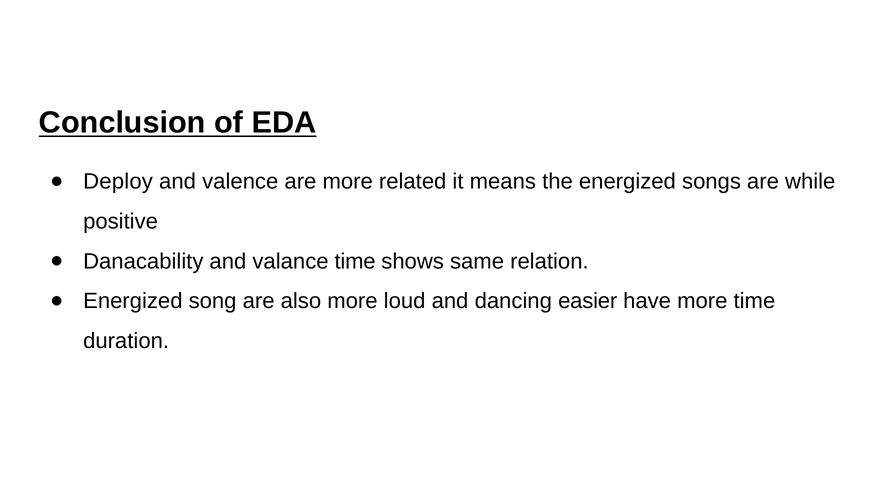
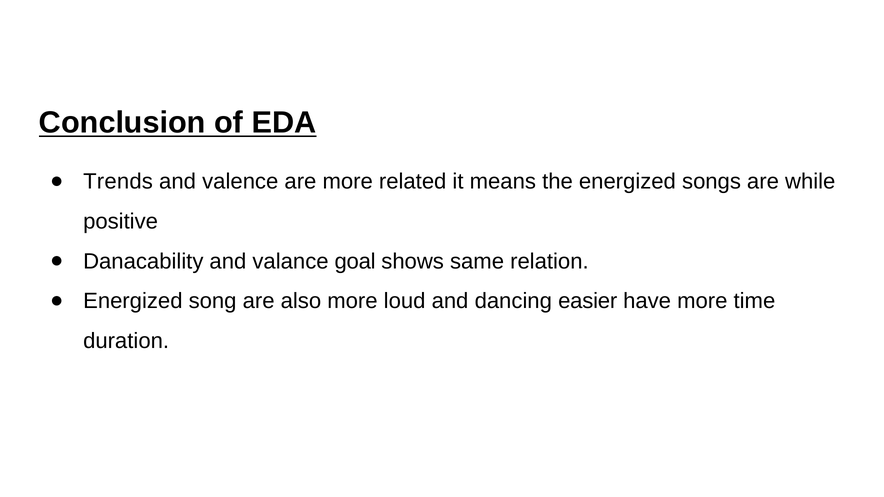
Deploy: Deploy -> Trends (118, 182)
valance time: time -> goal (355, 261)
